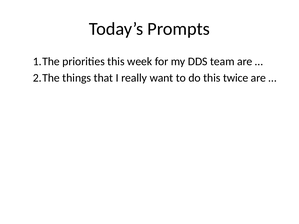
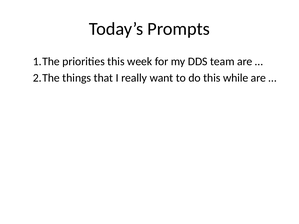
twice: twice -> while (236, 78)
